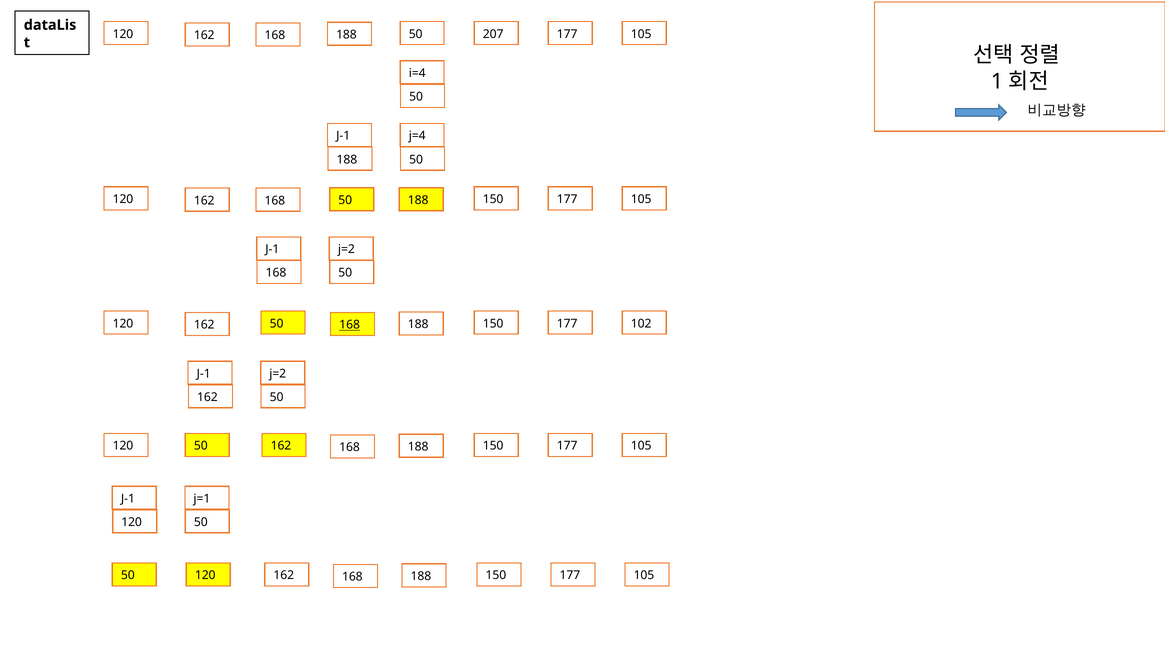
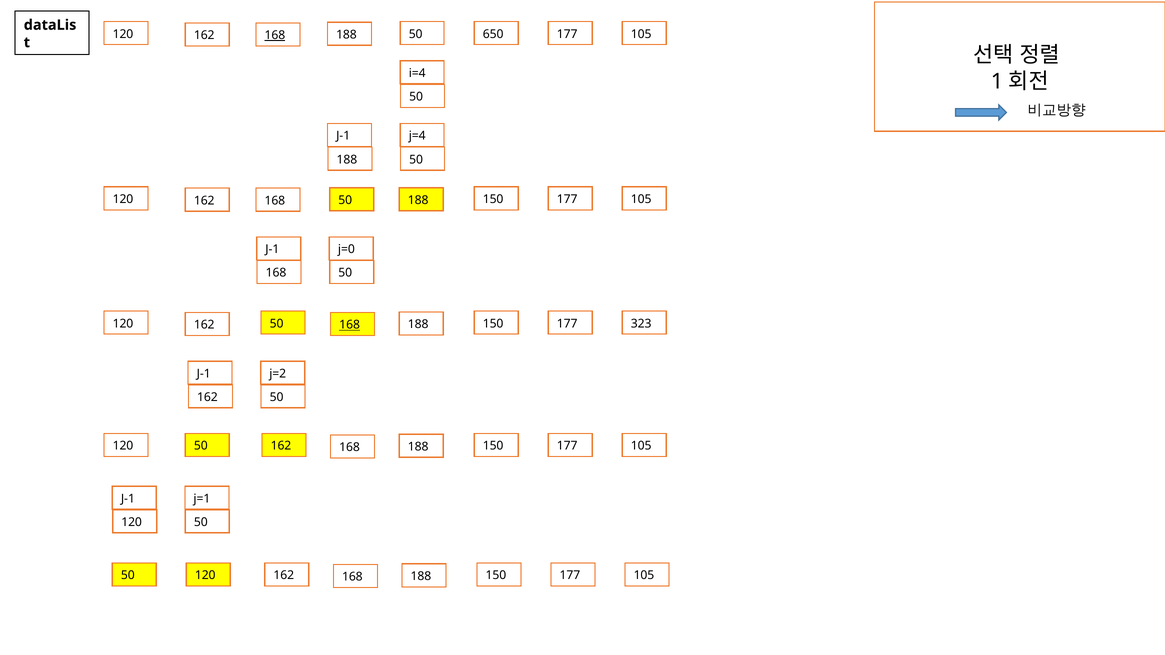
207: 207 -> 650 (493, 34)
168 underline: none -> present (275, 35)
j=2: j=2 -> j=0 (346, 249)
102: 102 -> 323 (641, 324)
